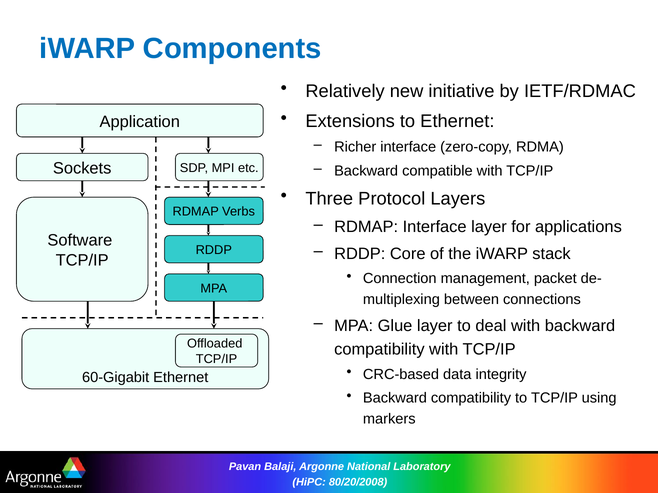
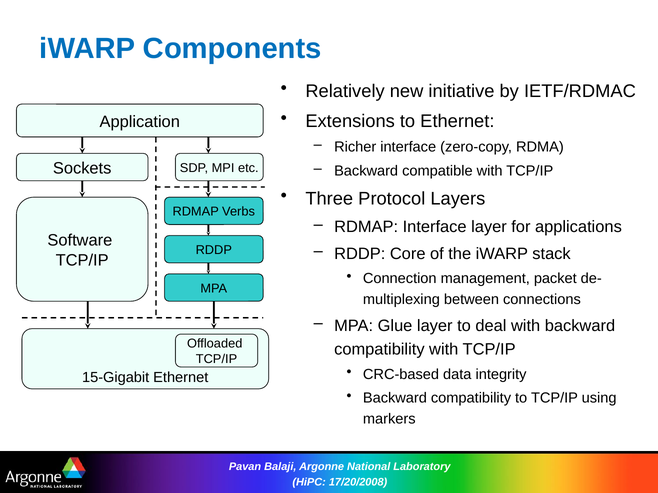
60-Gigabit: 60-Gigabit -> 15-Gigabit (116, 378)
80/20/2008: 80/20/2008 -> 17/20/2008 (358, 483)
